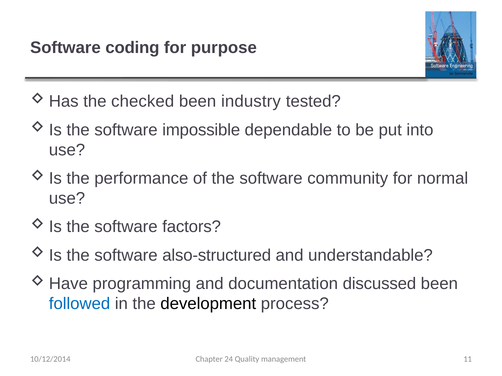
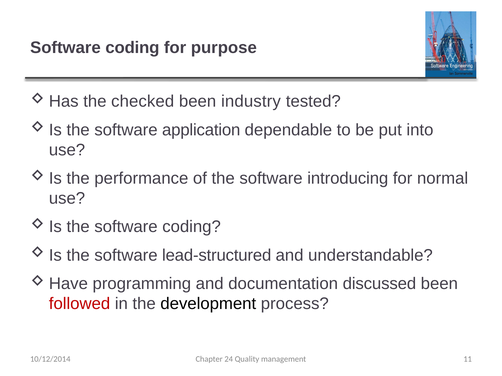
impossible: impossible -> application (201, 130)
community: community -> introducing (348, 179)
the software factors: factors -> coding (192, 227)
also-structured: also-structured -> lead-structured (217, 256)
followed colour: blue -> red (80, 304)
